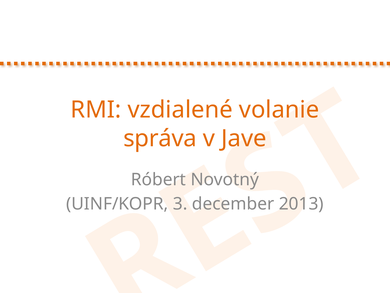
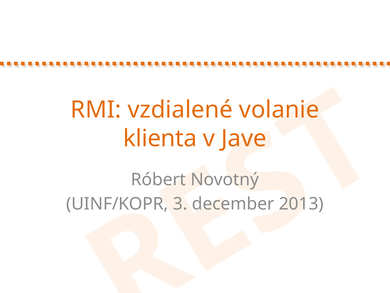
správa: správa -> klienta (160, 138)
